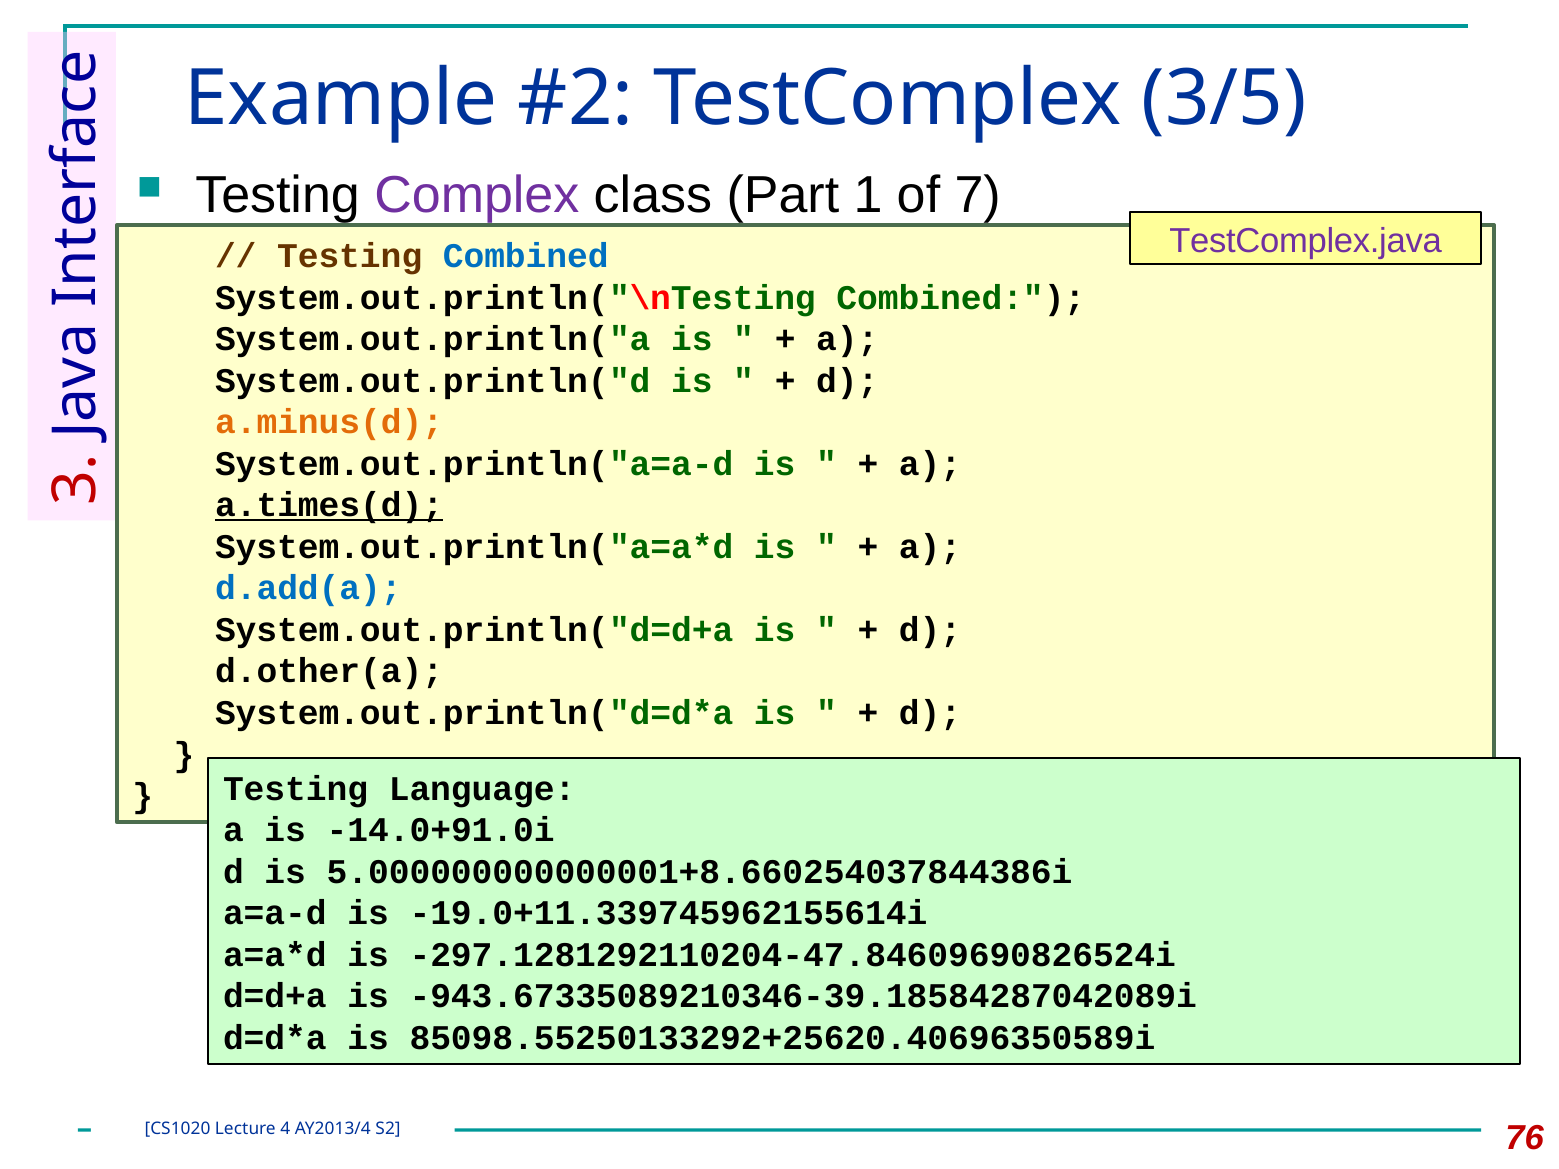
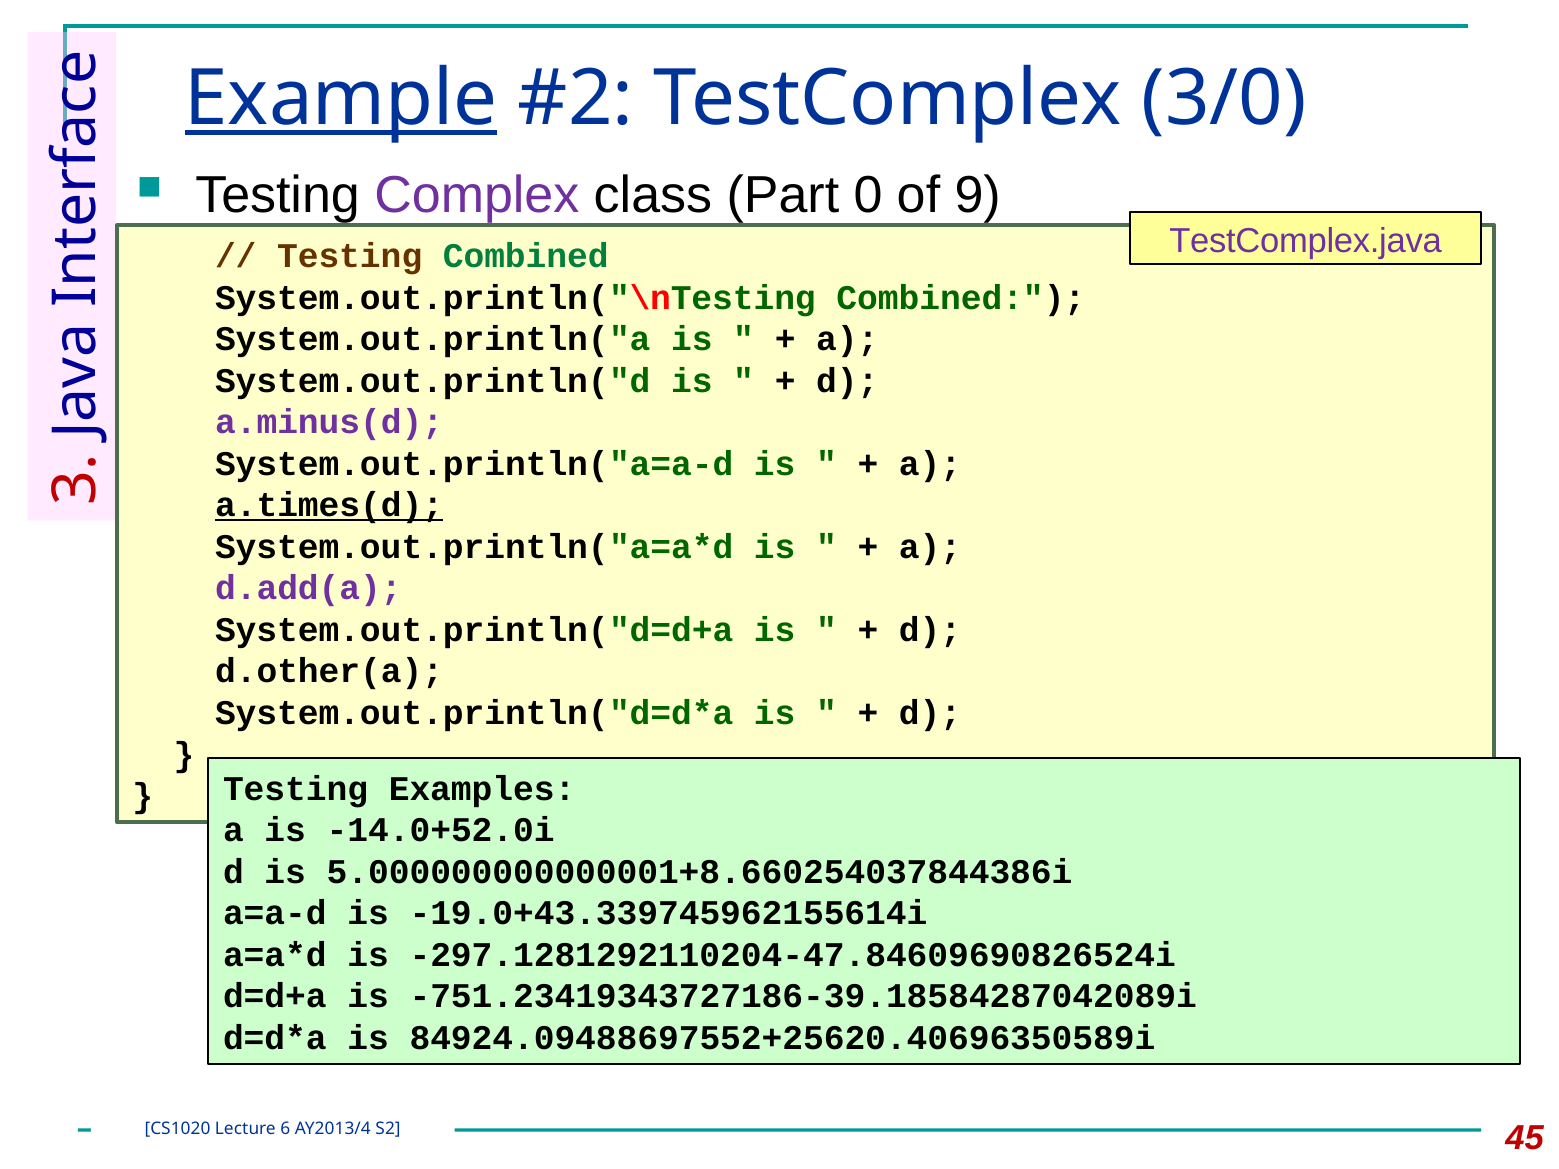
Example underline: none -> present (341, 99)
3/5: 3/5 -> 3/0 (1224, 99)
1: 1 -> 0 (868, 195)
7: 7 -> 9 (978, 195)
Combined colour: blue -> green (526, 256)
a.minus(d colour: orange -> purple (329, 422)
d.add(a colour: blue -> purple (308, 589)
Language: Language -> Examples (482, 789)
-14.0+91.0i: -14.0+91.0i -> -14.0+52.0i (441, 830)
-19.0+11.339745962155614i: -19.0+11.339745962155614i -> -19.0+43.339745962155614i (668, 913)
-943.67335089210346-39.18584287042089i: -943.67335089210346-39.18584287042089i -> -751.23419343727186-39.18584287042089i (803, 997)
85098.55250133292+25620.40696350589i: 85098.55250133292+25620.40696350589i -> 84924.09488697552+25620.40696350589i (782, 1038)
4: 4 -> 6 (285, 1129)
76: 76 -> 45 (1525, 1138)
